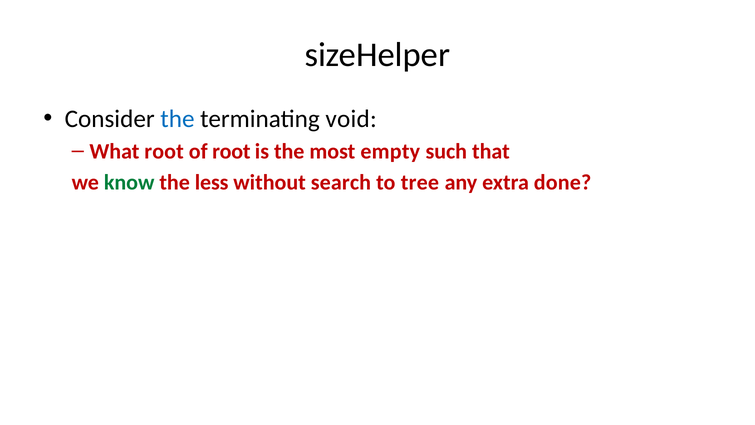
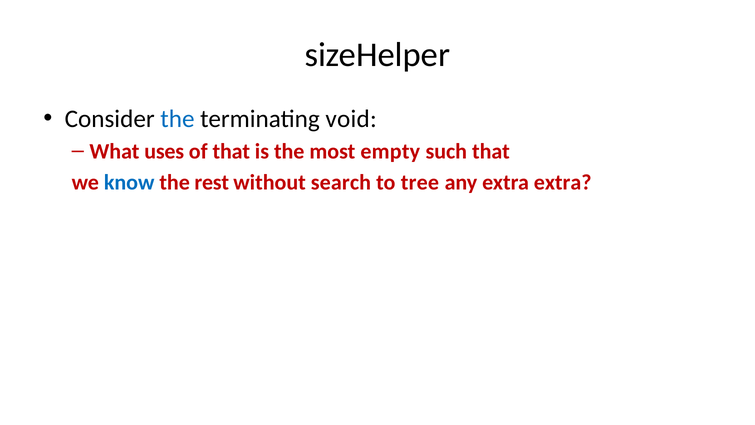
What root: root -> uses (164, 151)
of root: root -> that (231, 151)
know colour: green -> blue (129, 182)
less: less -> rest (212, 182)
extra done: done -> extra (563, 182)
